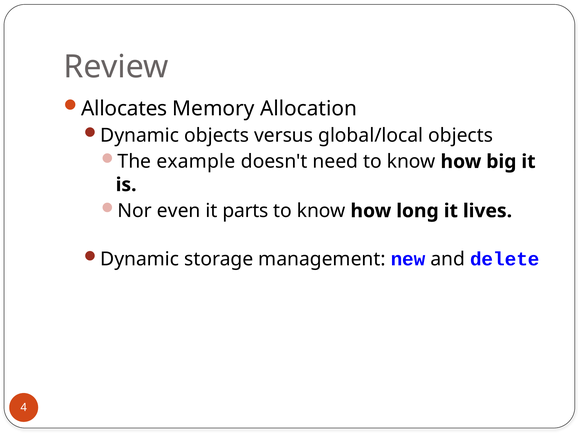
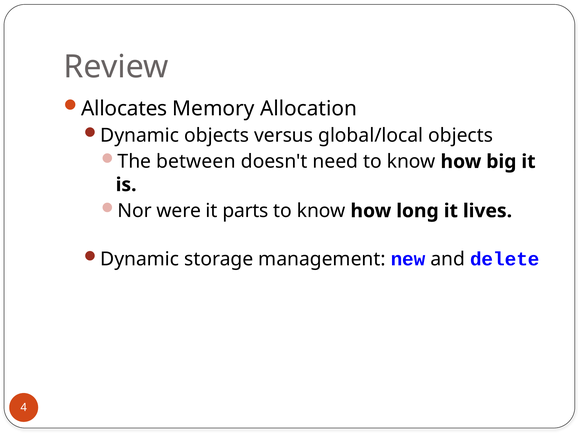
example: example -> between (196, 162)
even: even -> were (179, 211)
